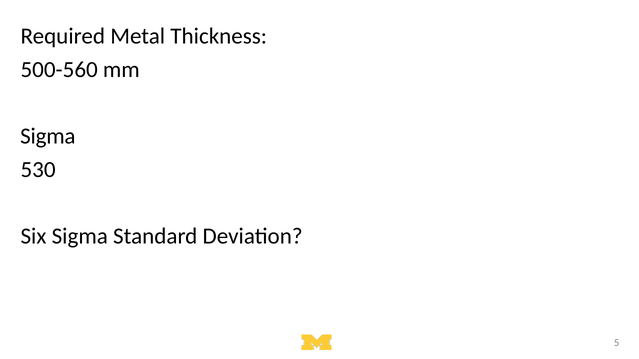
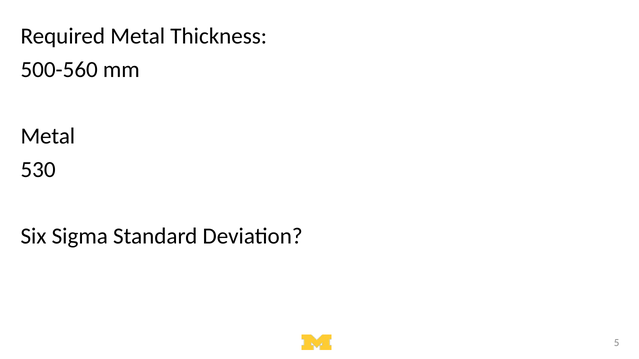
Sigma: Sigma -> Metal (48, 136)
